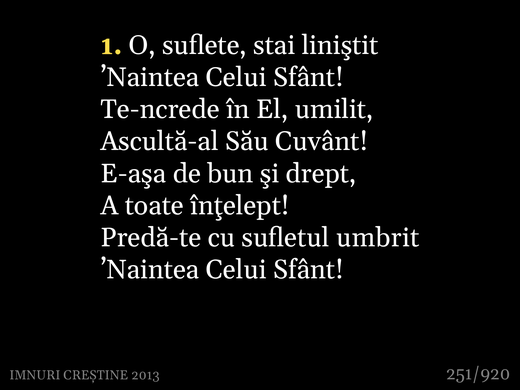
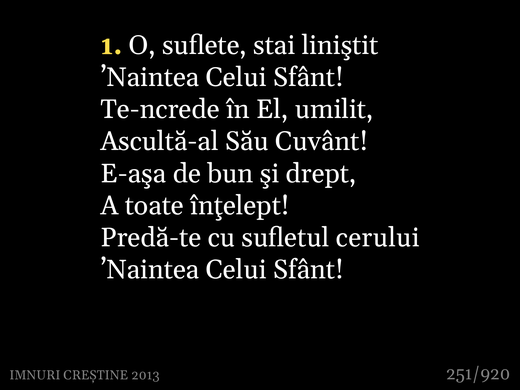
umbrit: umbrit -> cerului (378, 238)
